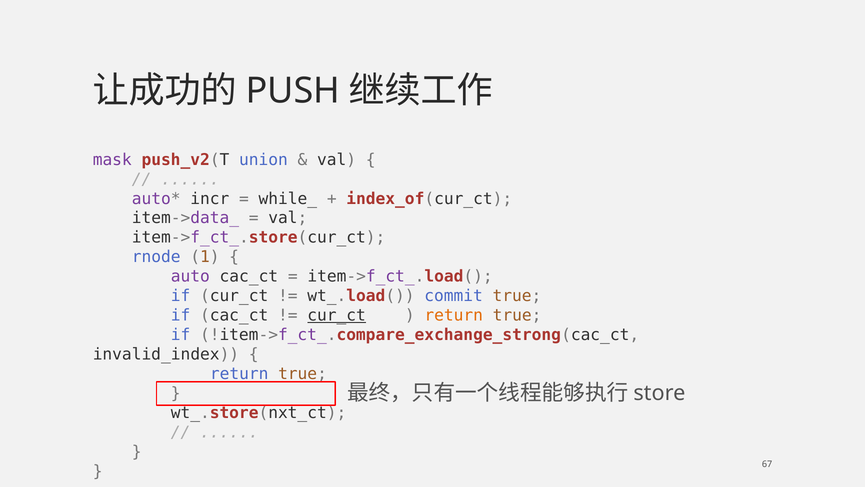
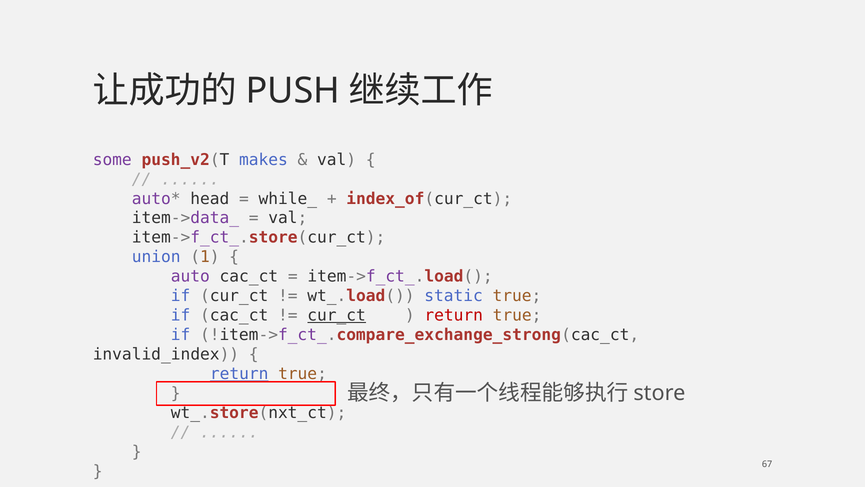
mask: mask -> some (112, 160)
union: union -> makes (263, 160)
incr: incr -> head (210, 199)
rnode: rnode -> union (156, 257)
commit: commit -> static (454, 296)
return colour: orange -> red (454, 315)
return underline: none -> present (239, 374)
